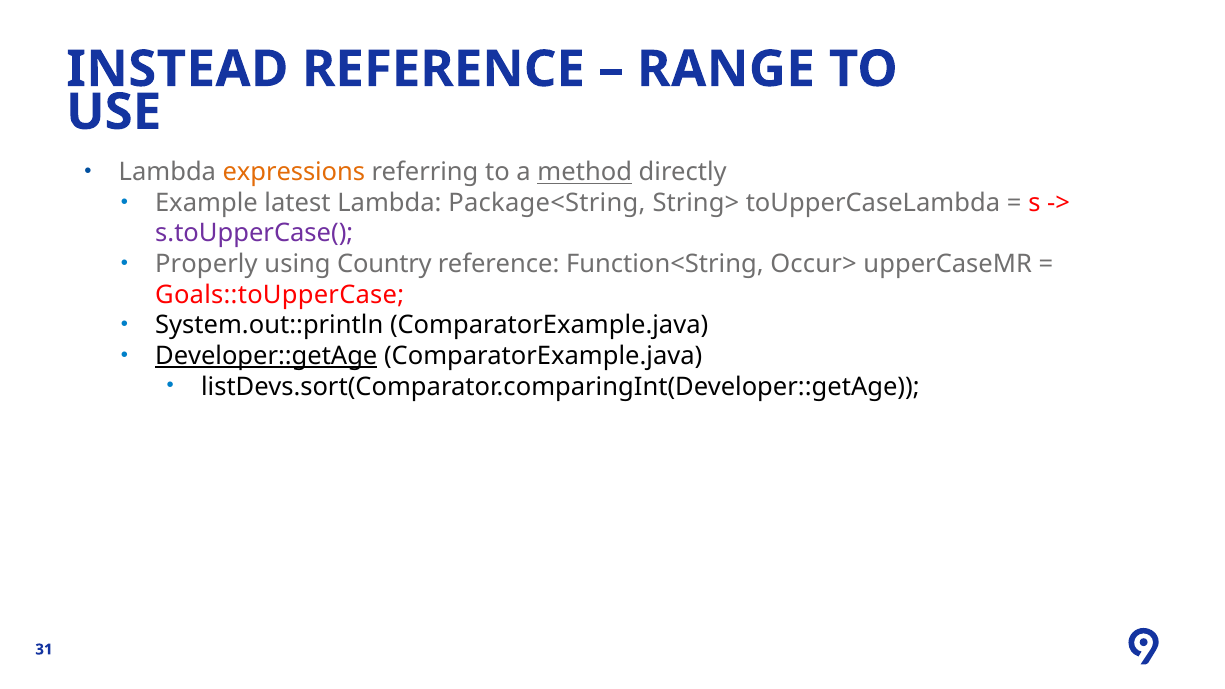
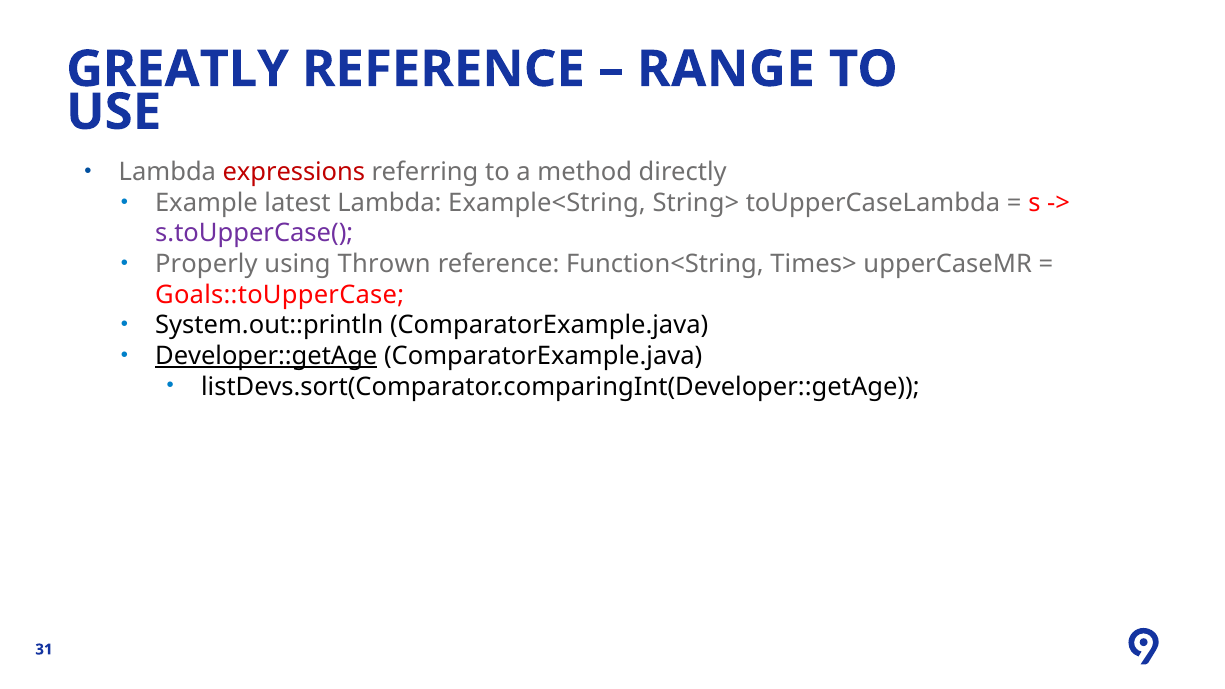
INSTEAD: INSTEAD -> GREATLY (178, 69)
expressions colour: orange -> red (294, 172)
method underline: present -> none (585, 172)
Package<String: Package<String -> Example<String (547, 203)
Country: Country -> Thrown (384, 264)
Occur>: Occur> -> Times> (814, 264)
